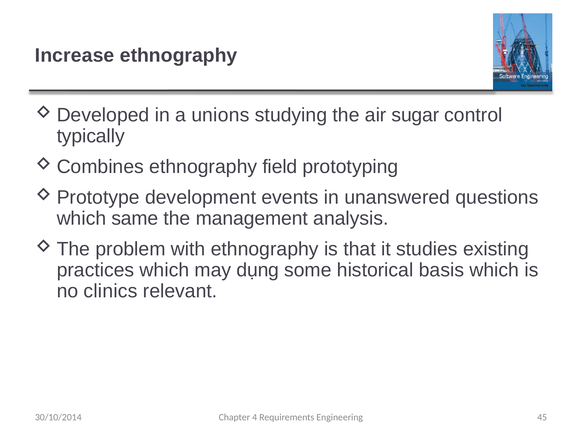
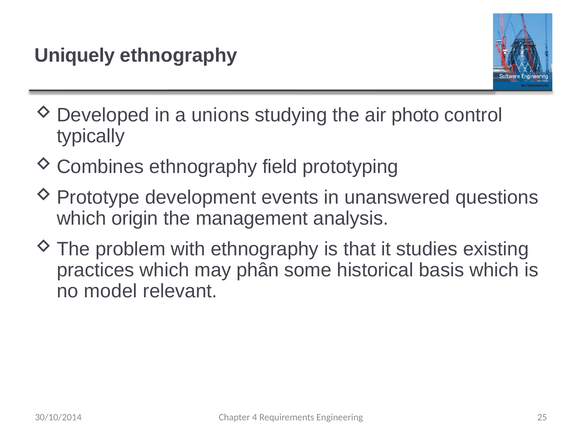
Increase: Increase -> Uniquely (75, 55)
sugar: sugar -> photo (415, 115)
same: same -> origin (135, 218)
dụng: dụng -> phân (258, 270)
clinics: clinics -> model (110, 291)
45: 45 -> 25 (542, 417)
